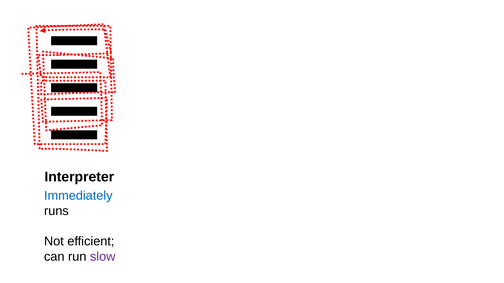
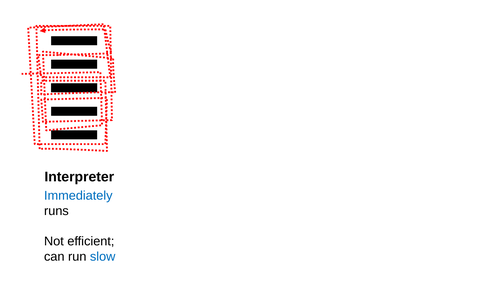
slow colour: purple -> blue (103, 257)
